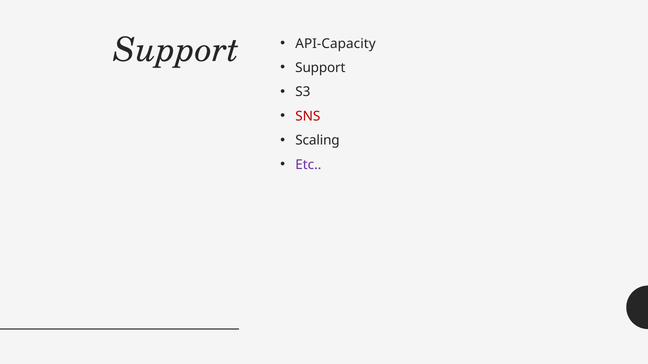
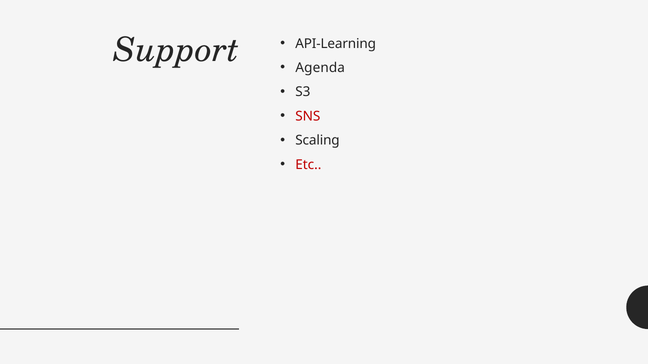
API-Capacity: API-Capacity -> API-Learning (336, 44)
Support: Support -> Agenda (320, 68)
Etc colour: purple -> red (308, 165)
